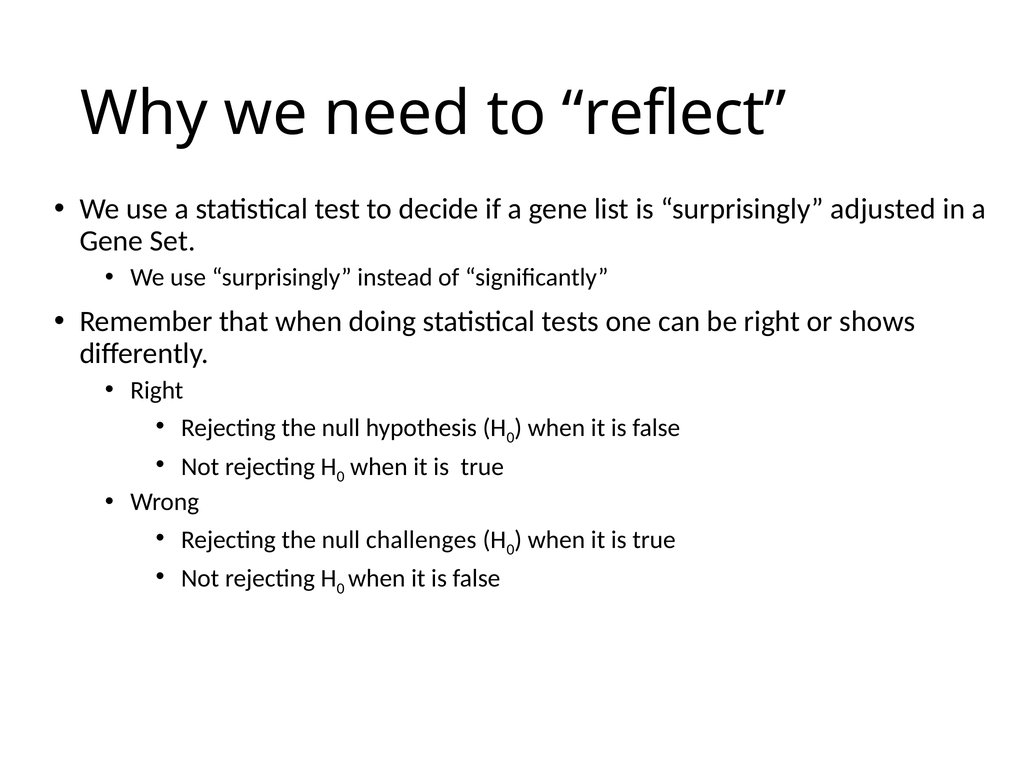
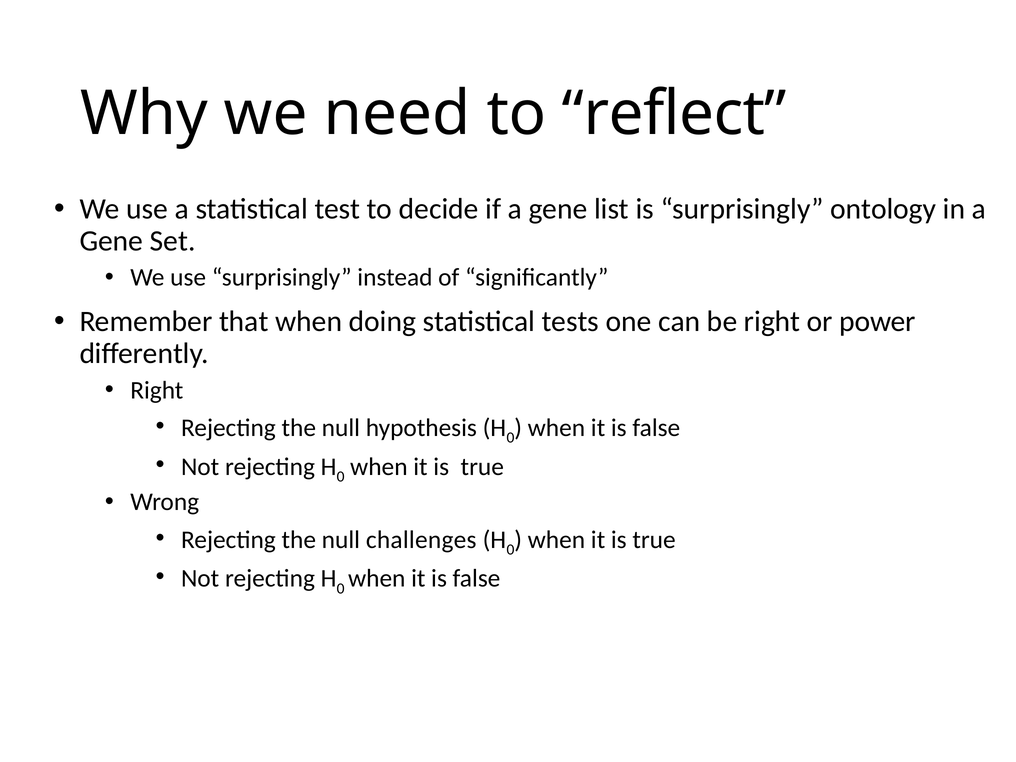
adjusted: adjusted -> ontology (883, 209)
shows: shows -> power (878, 321)
